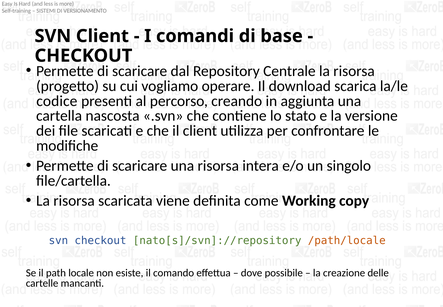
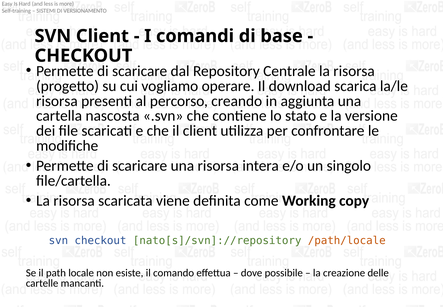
codice: codice -> risorsa (57, 101)
